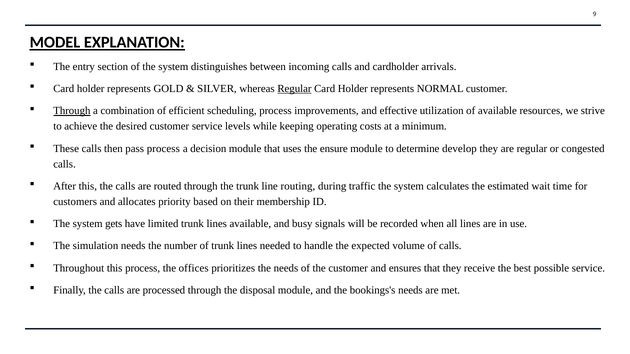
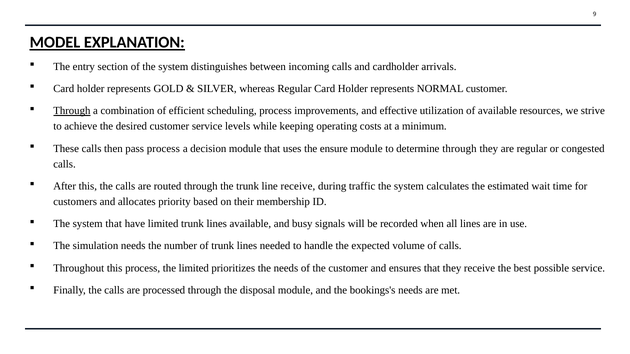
Regular underline: present -> none (294, 89)
determine develop: develop -> through (459, 149)
line routing: routing -> receive (298, 186)
system gets: gets -> that (114, 224)
the offices: offices -> limited (194, 268)
